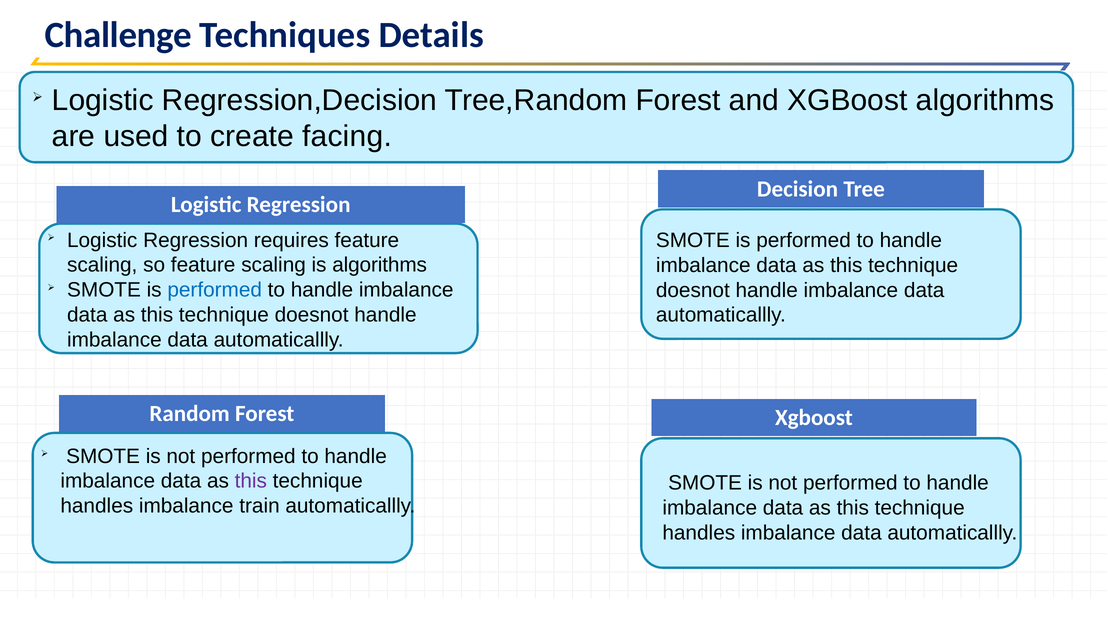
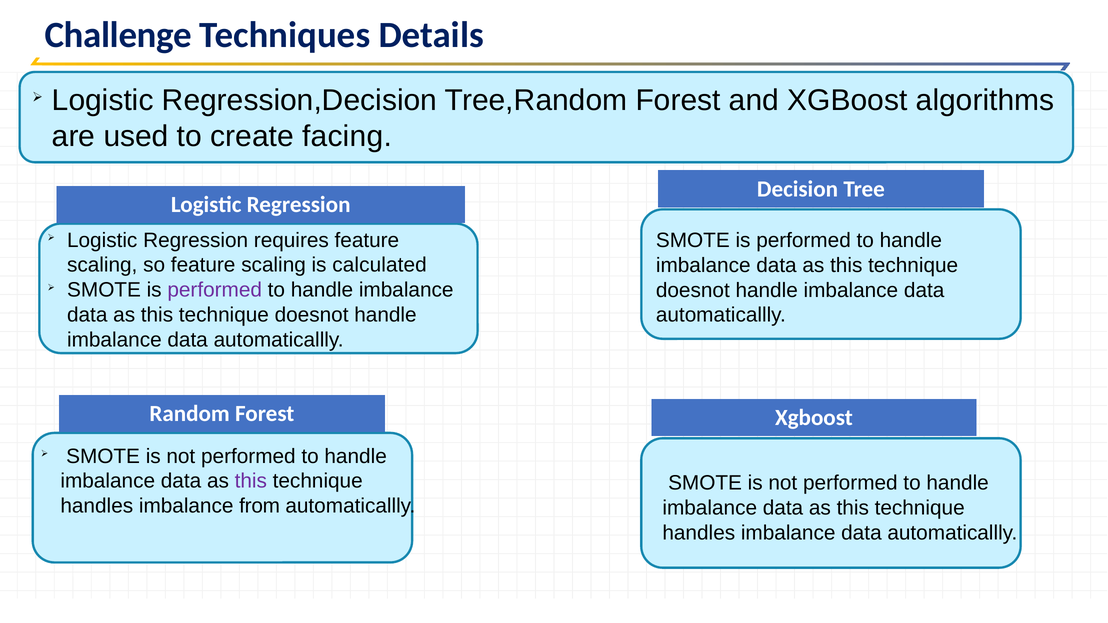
is algorithms: algorithms -> calculated (380, 265)
performed colour: blue -> purple (215, 290)
train: train -> from (260, 506)
